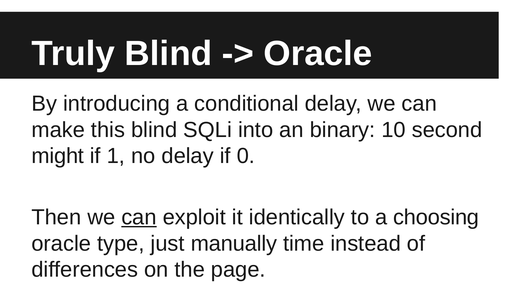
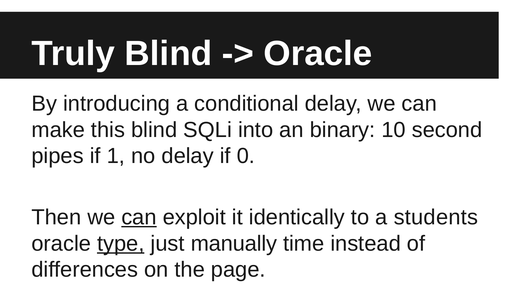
might: might -> pipes (58, 156)
choosing: choosing -> students (436, 218)
type underline: none -> present (121, 244)
